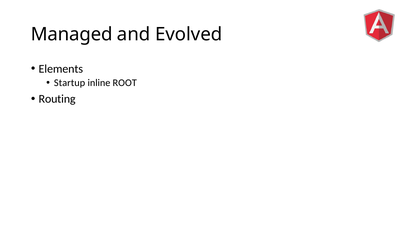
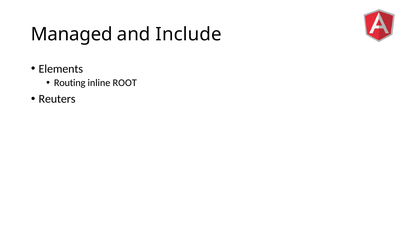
Evolved: Evolved -> Include (189, 34)
Startup: Startup -> Routing (70, 83)
Routing: Routing -> Reuters (57, 99)
